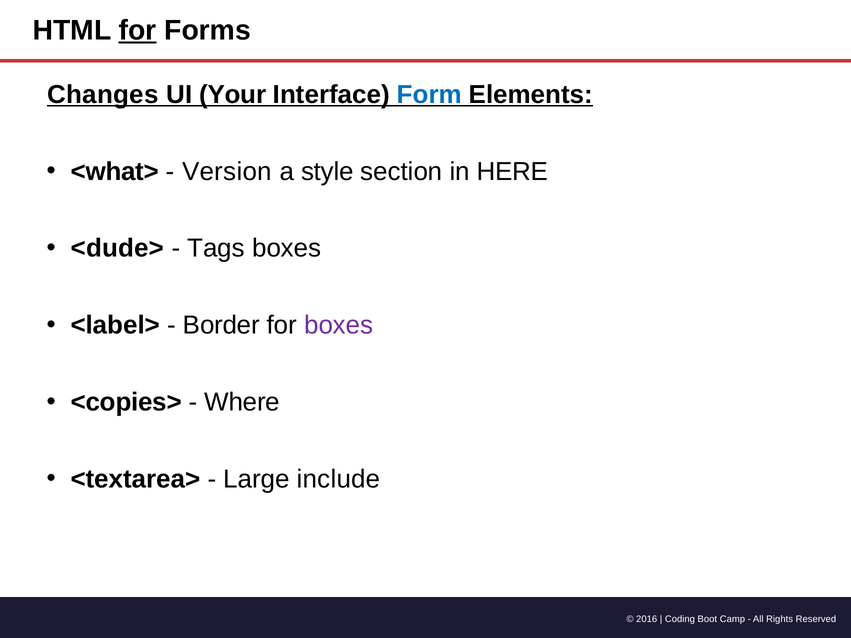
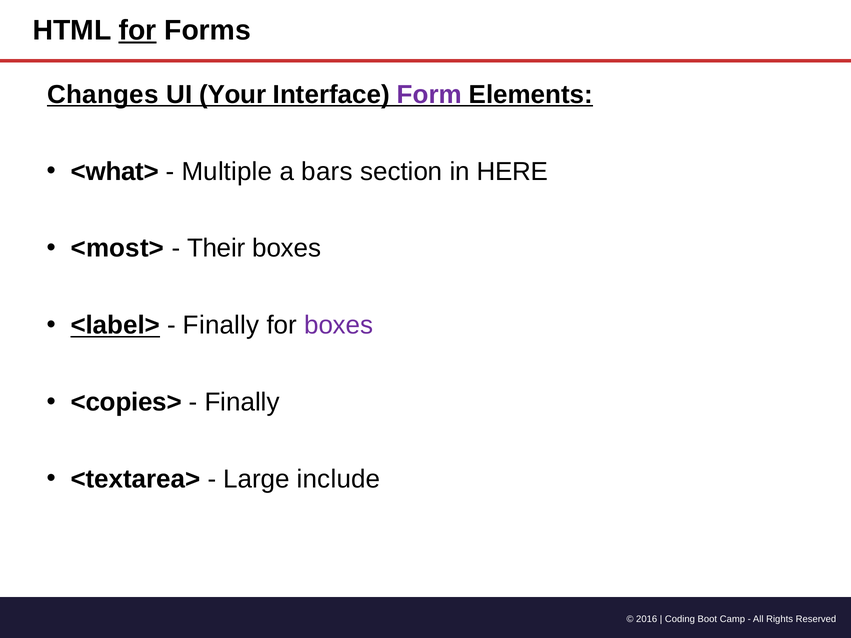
Form colour: blue -> purple (429, 95)
Version: Version -> Multiple (227, 172)
style: style -> bars (327, 172)
<dude>: <dude> -> <most> (117, 248)
Tags: Tags -> Their (216, 248)
<label> underline: none -> present (115, 325)
Border: Border -> Finally (221, 325)
Where: Where -> Finally (242, 402)
